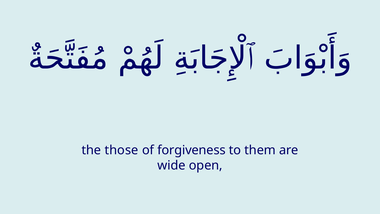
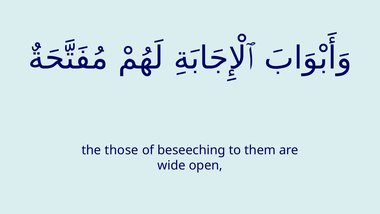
forgiveness: forgiveness -> beseeching (191, 150)
